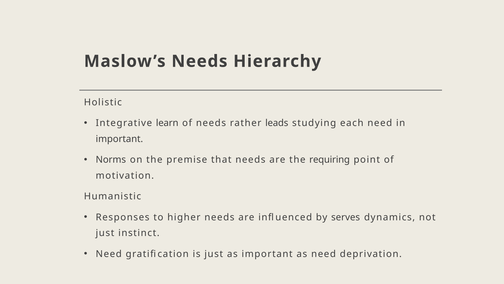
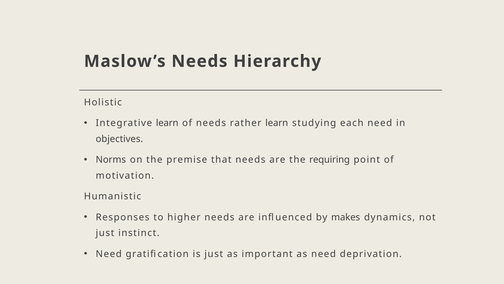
rather leads: leads -> learn (277, 123)
important: important -> objectives (119, 139)
serves: serves -> makes (346, 217)
